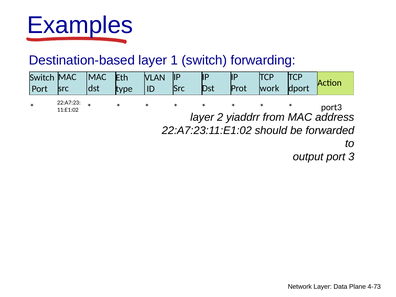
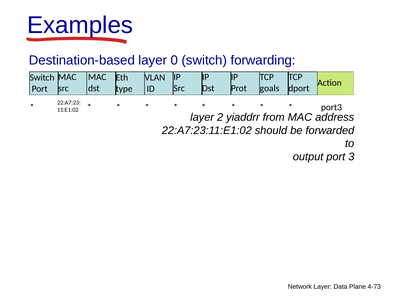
1: 1 -> 0 (174, 60)
work: work -> goals (270, 88)
